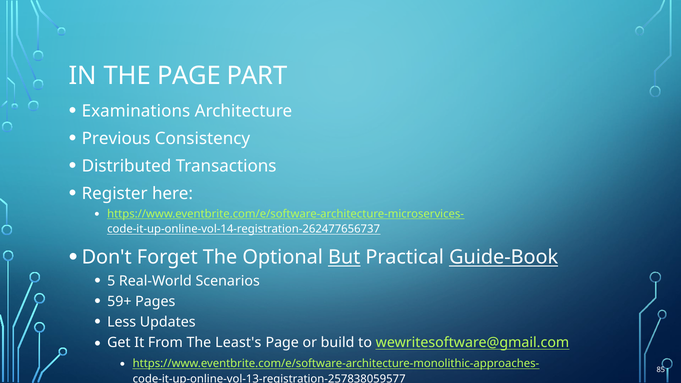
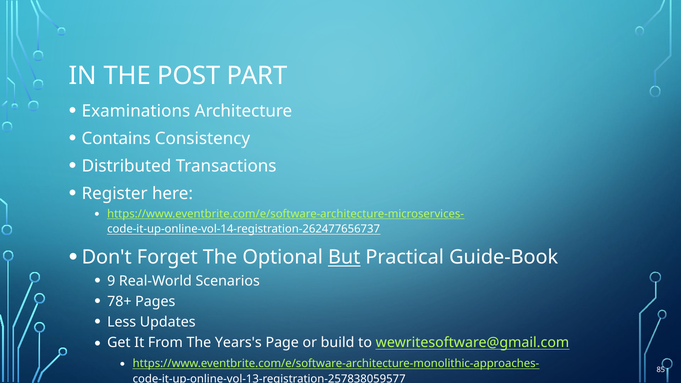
THE PAGE: PAGE -> POST (189, 76)
Previous: Previous -> Contains (116, 139)
Guide-Book underline: present -> none (504, 257)
5: 5 -> 9 (111, 281)
59+: 59+ -> 78+ (119, 302)
Least's: Least's -> Years's (238, 343)
